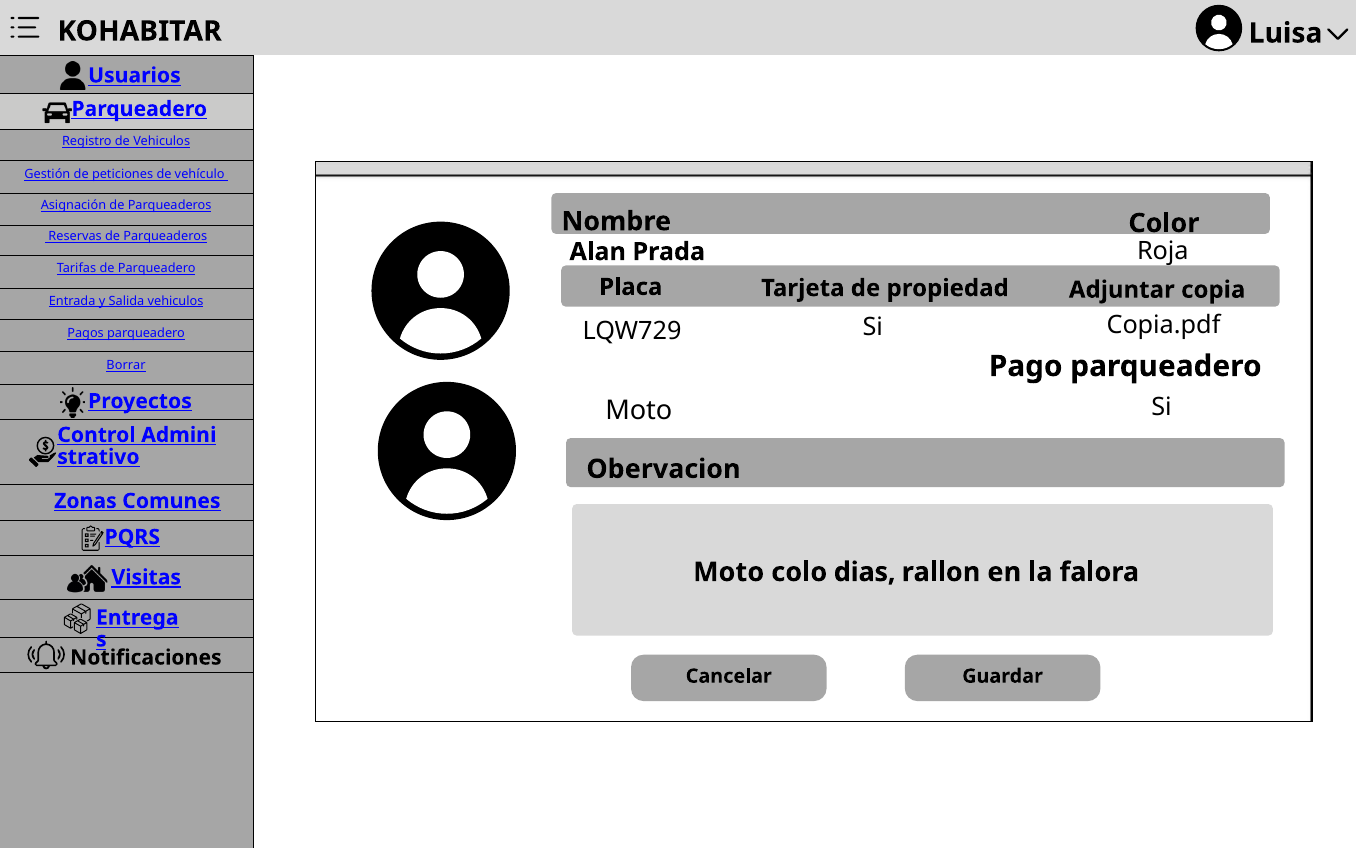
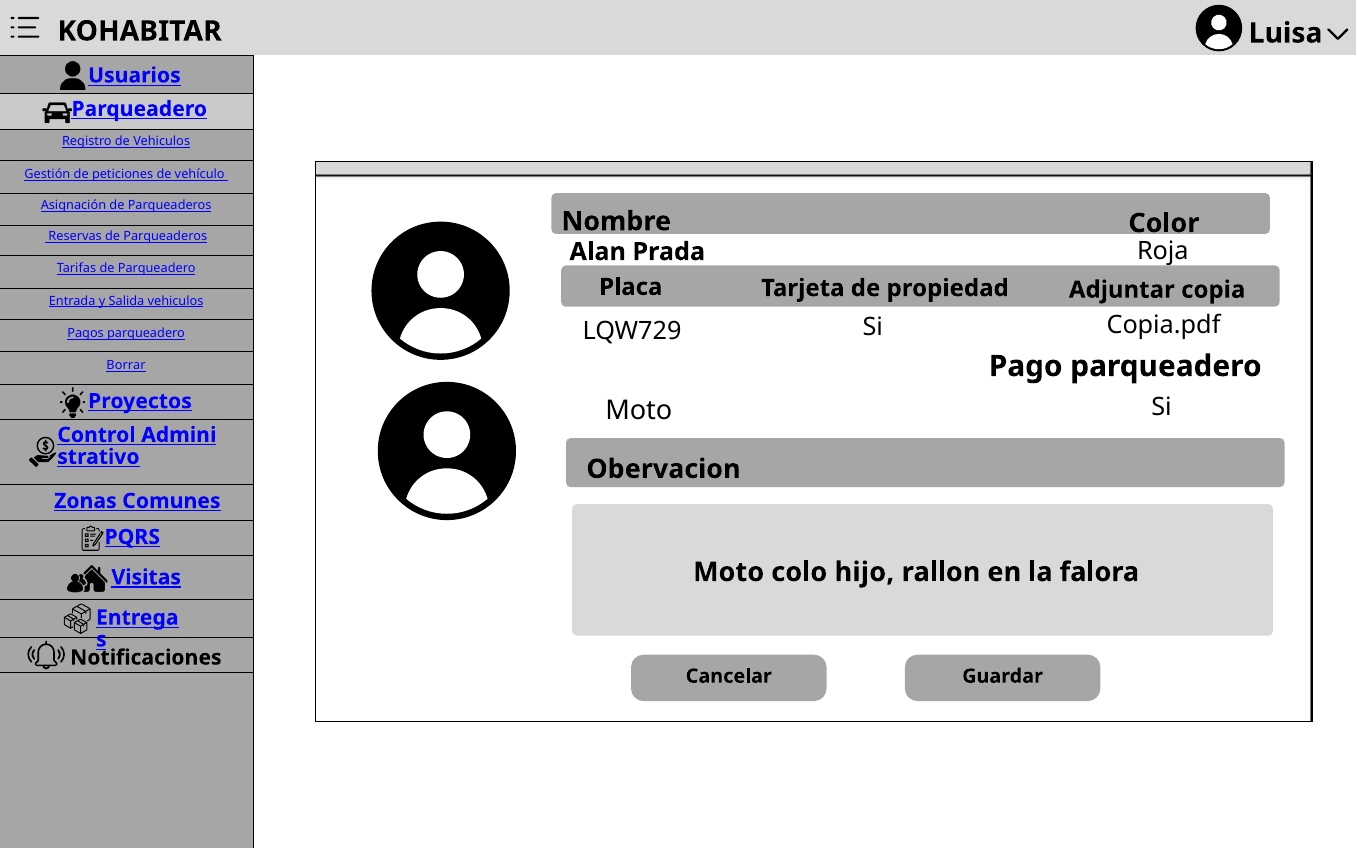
dias: dias -> hijo (864, 572)
